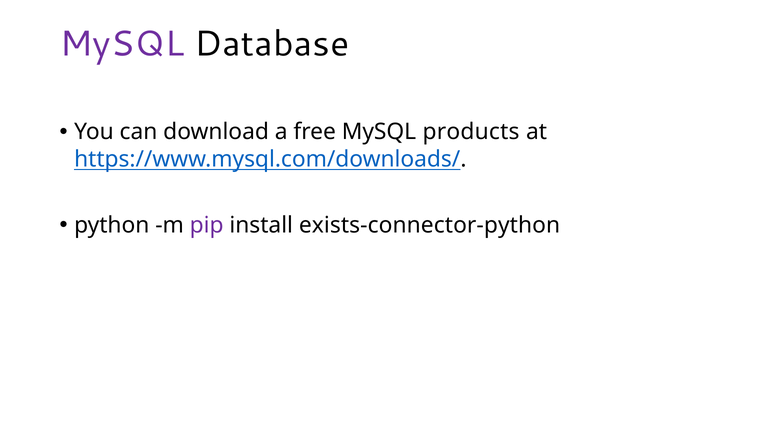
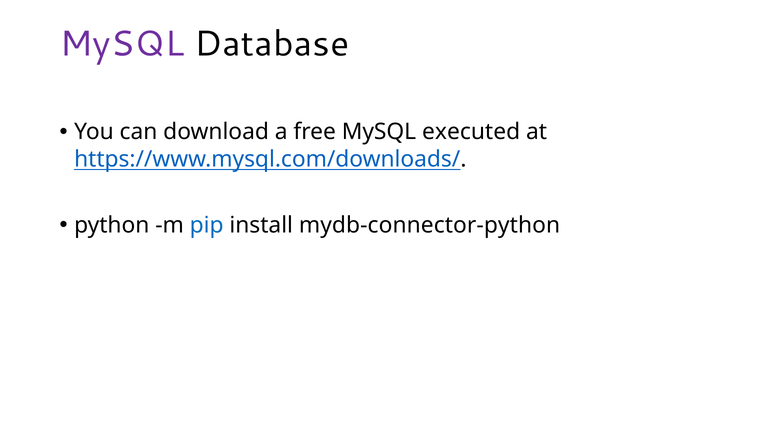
products: products -> executed (471, 132)
pip colour: purple -> blue (207, 225)
exists-connector-python: exists-connector-python -> mydb-connector-python (430, 225)
